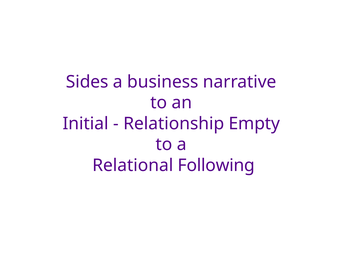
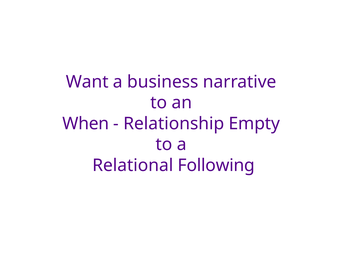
Sides: Sides -> Want (87, 82)
Initial: Initial -> When (86, 123)
